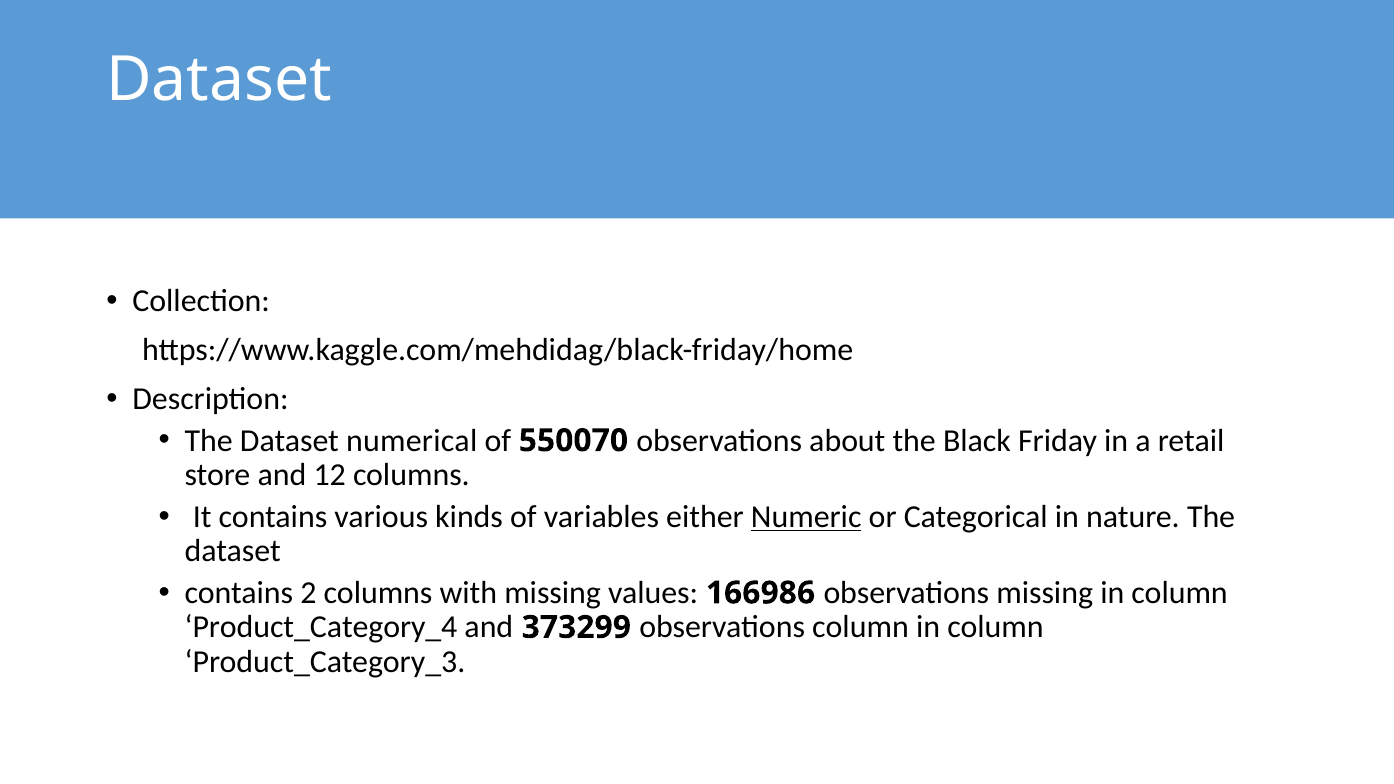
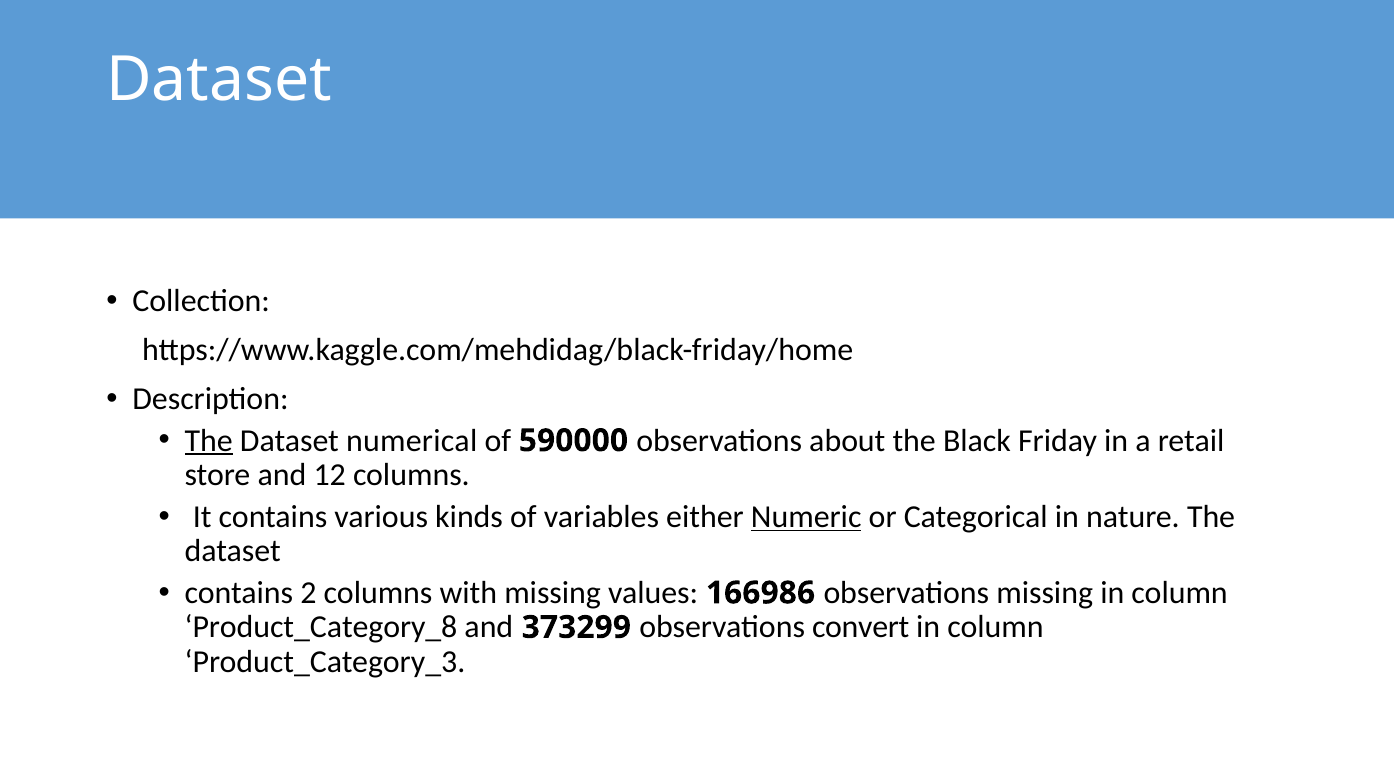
The underline: none -> present (209, 441)
550070: 550070 -> 590000 (573, 441)
Product_Category_4: Product_Category_4 -> Product_Category_8 (321, 627)
observations column: column -> convert (861, 627)
